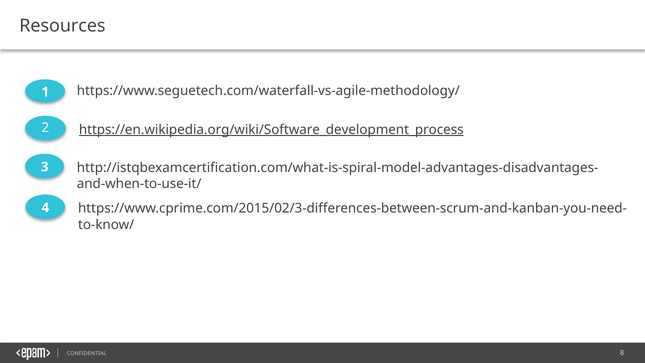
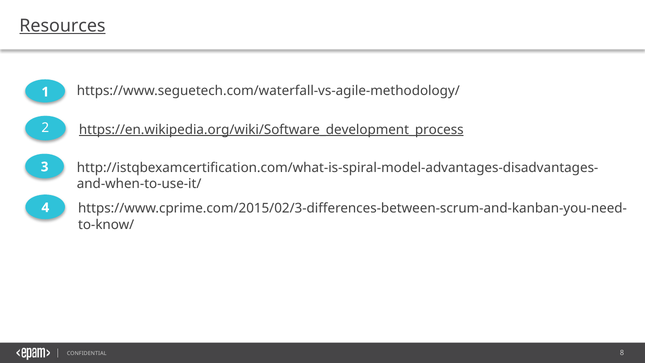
Resources underline: none -> present (62, 26)
